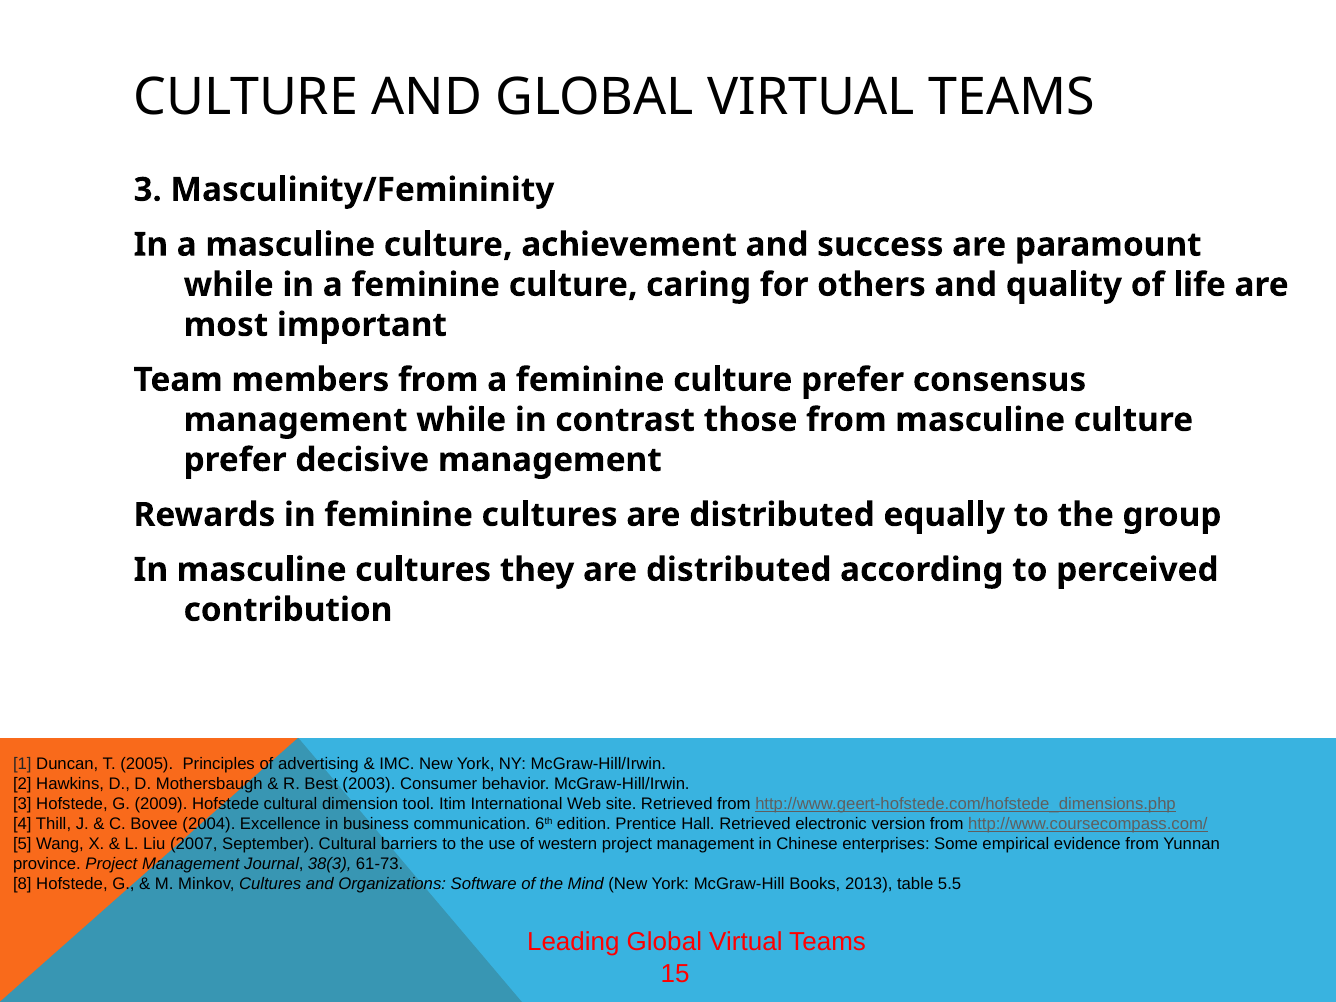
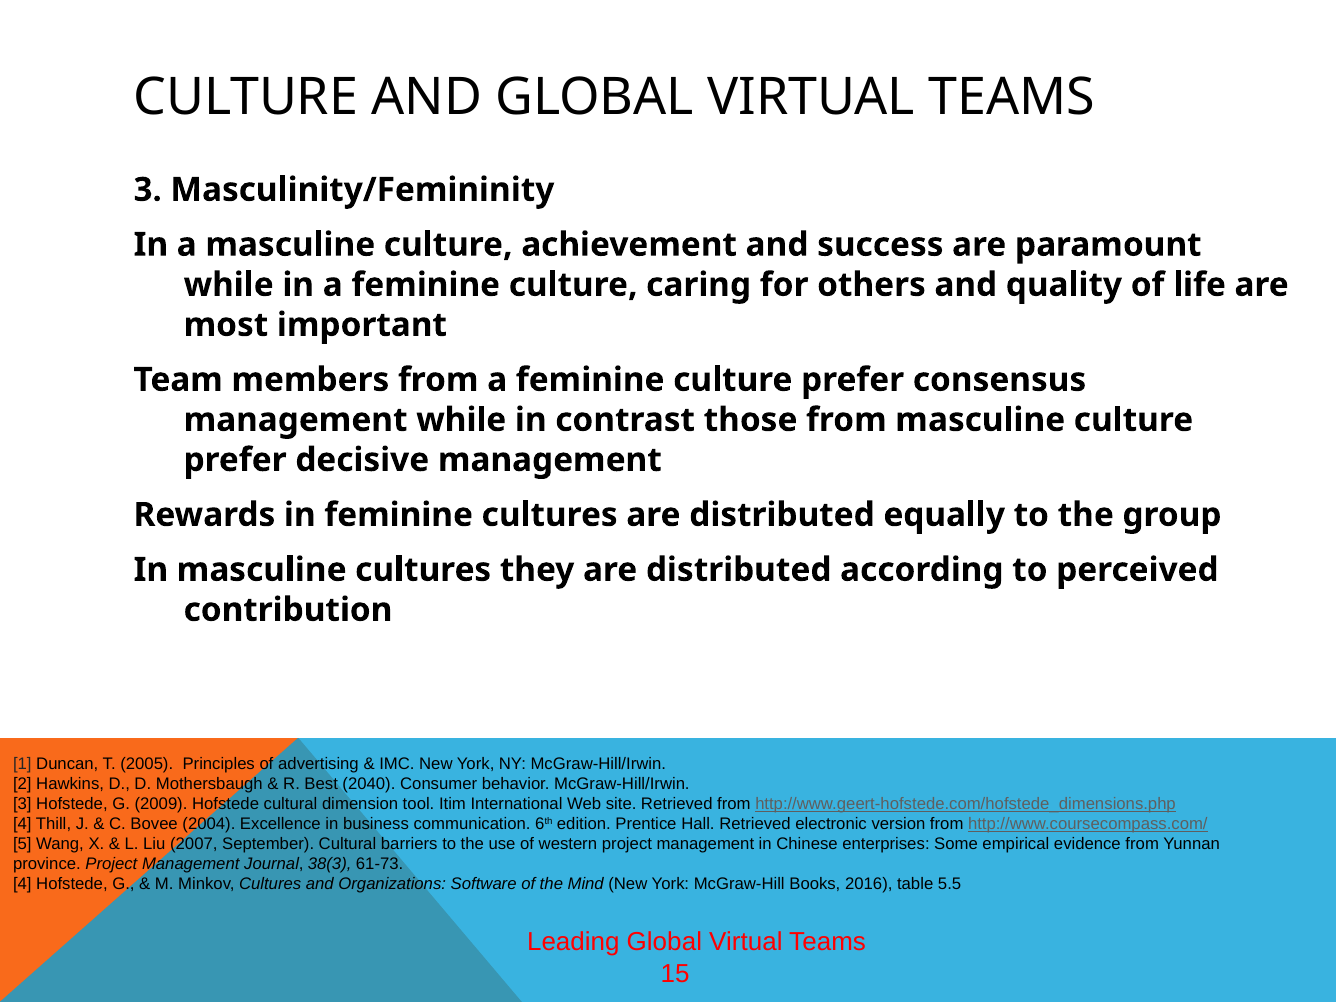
2003: 2003 -> 2040 (369, 784)
8: 8 -> 4 (22, 884)
2013: 2013 -> 2016 (869, 884)
